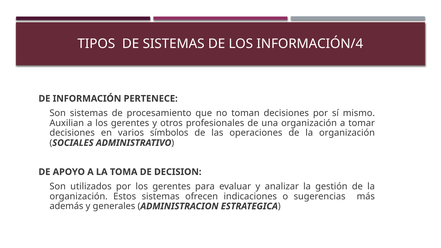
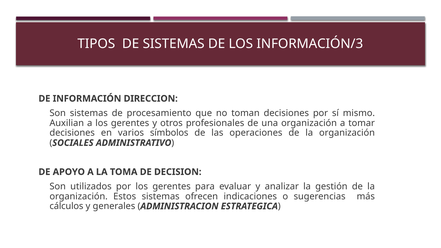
INFORMACIÓN/4: INFORMACIÓN/4 -> INFORMACIÓN/3 (310, 44)
PERTENECE: PERTENECE -> DIRECCION (151, 99)
además: además -> cálculos (66, 206)
